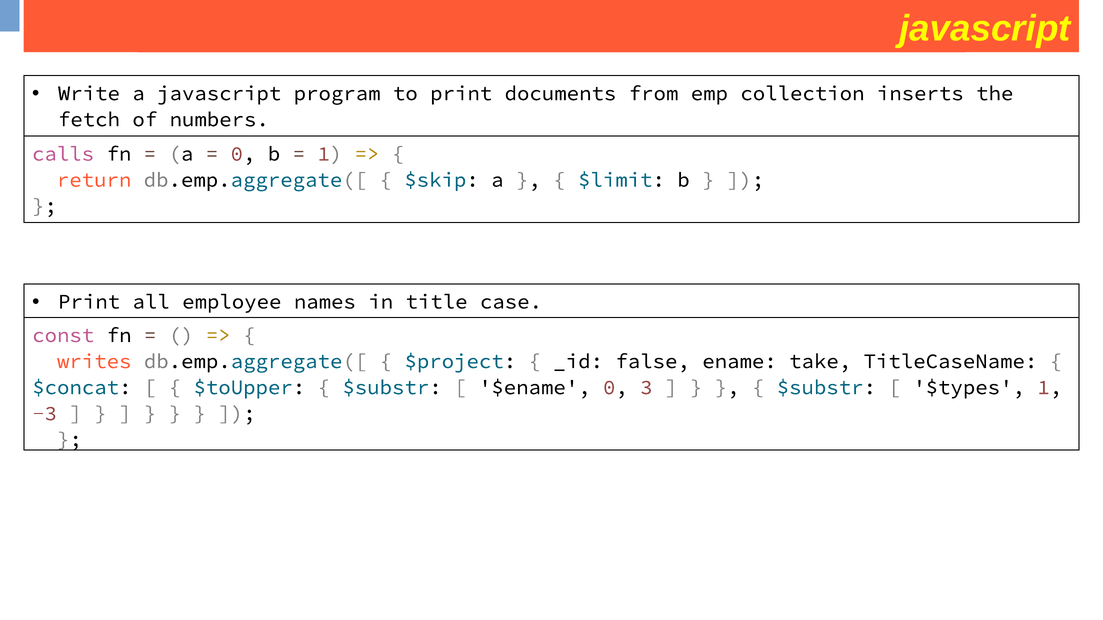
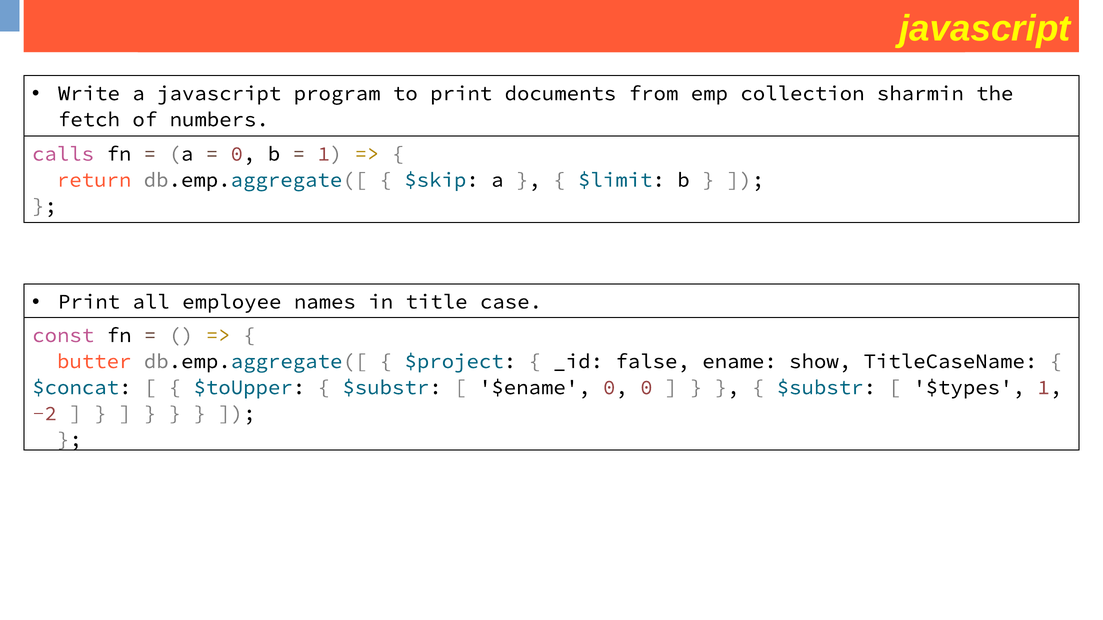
inserts: inserts -> sharmin (920, 93)
writes: writes -> butter (94, 362)
take: take -> show (820, 362)
0 3: 3 -> 0 (646, 388)
-3: -3 -> -2 (45, 414)
